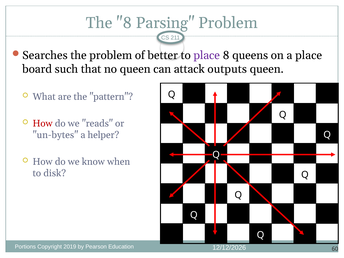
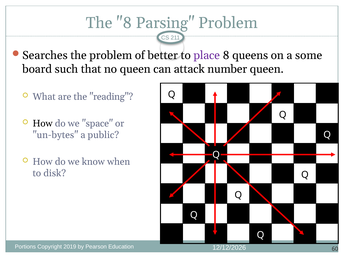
a place: place -> some (309, 55)
outputs: outputs -> number (227, 69)
pattern: pattern -> reading (111, 97)
How colour: red -> black (43, 124)
reads: reads -> space (97, 124)
helper: helper -> public (103, 135)
